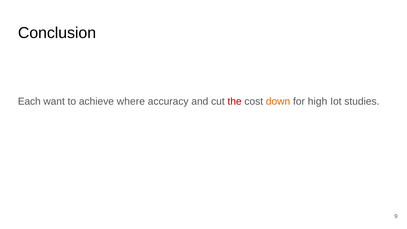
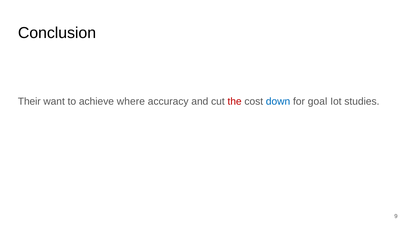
Each: Each -> Their (29, 101)
down colour: orange -> blue (278, 101)
high: high -> goal (318, 101)
